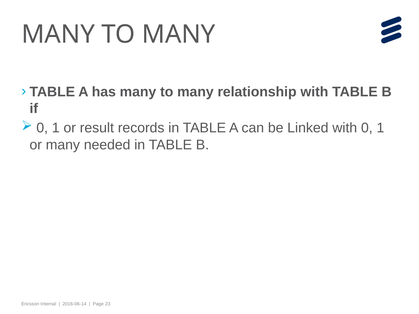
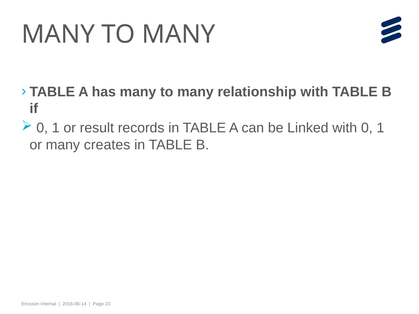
needed: needed -> creates (107, 145)
